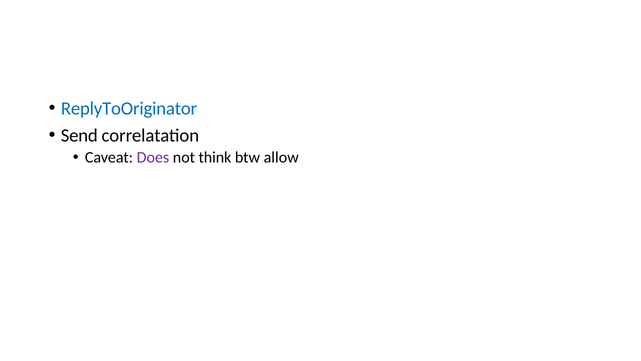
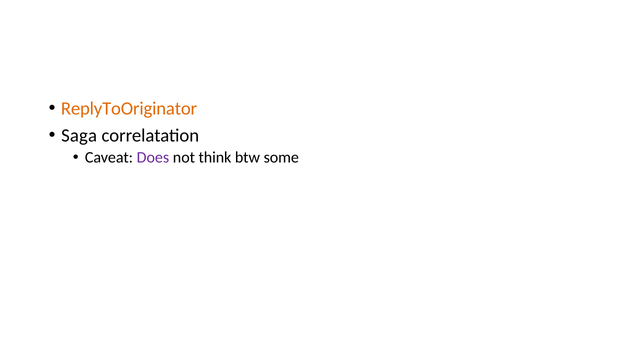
ReplyToOriginator colour: blue -> orange (129, 108)
Send: Send -> Saga (79, 135)
allow: allow -> some (281, 157)
